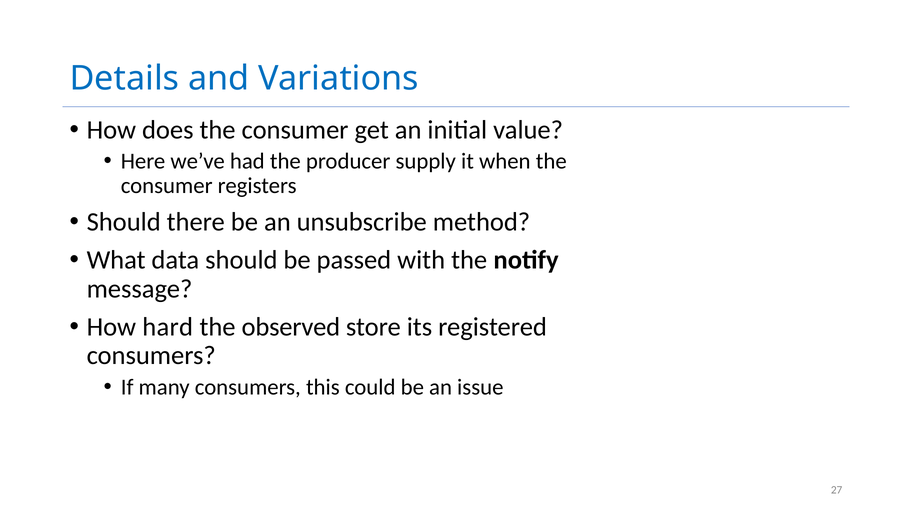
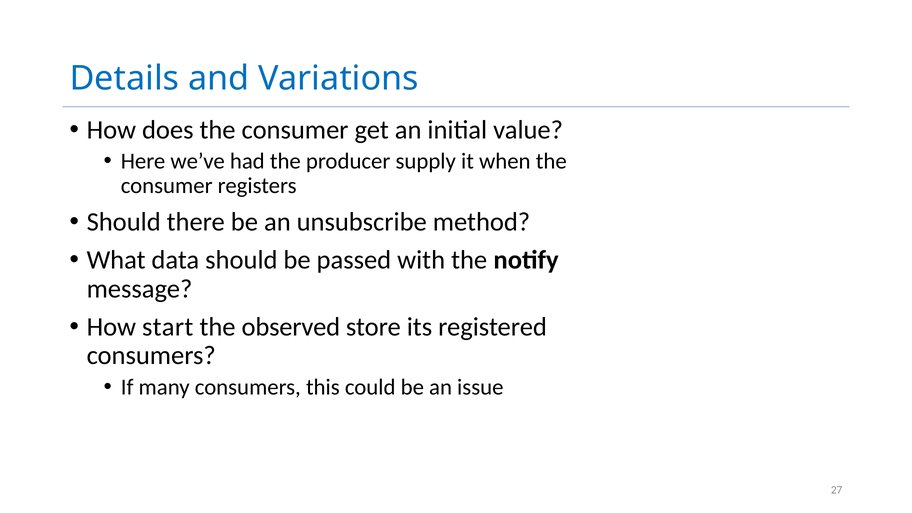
hard: hard -> start (168, 327)
